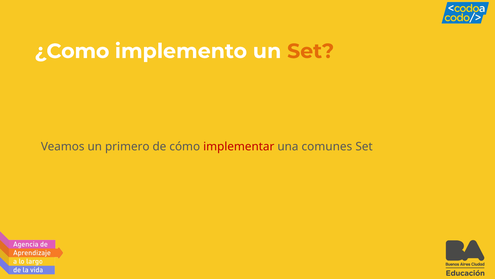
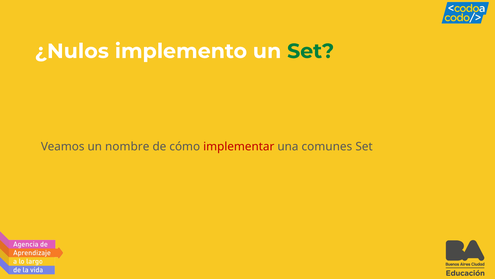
¿Como: ¿Como -> ¿Nulos (72, 51)
Set colour: orange -> green (311, 51)
primero: primero -> nombre (127, 146)
